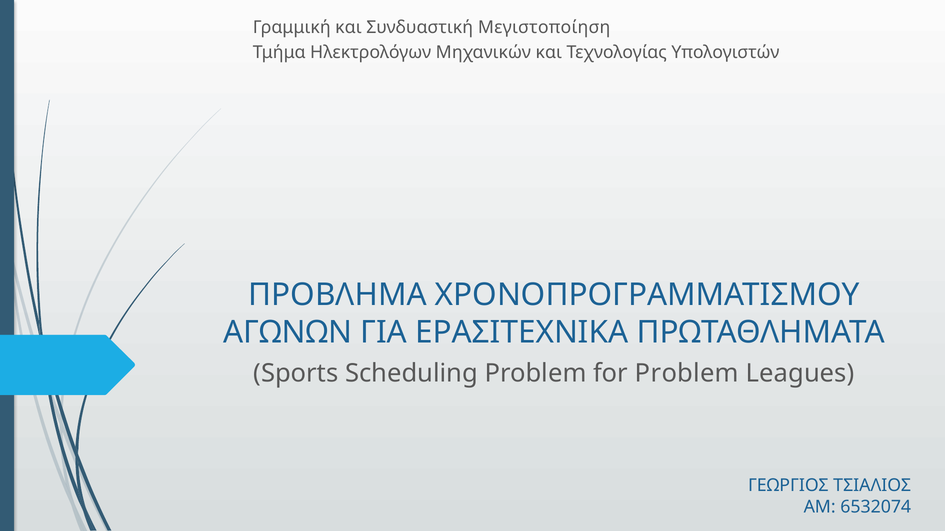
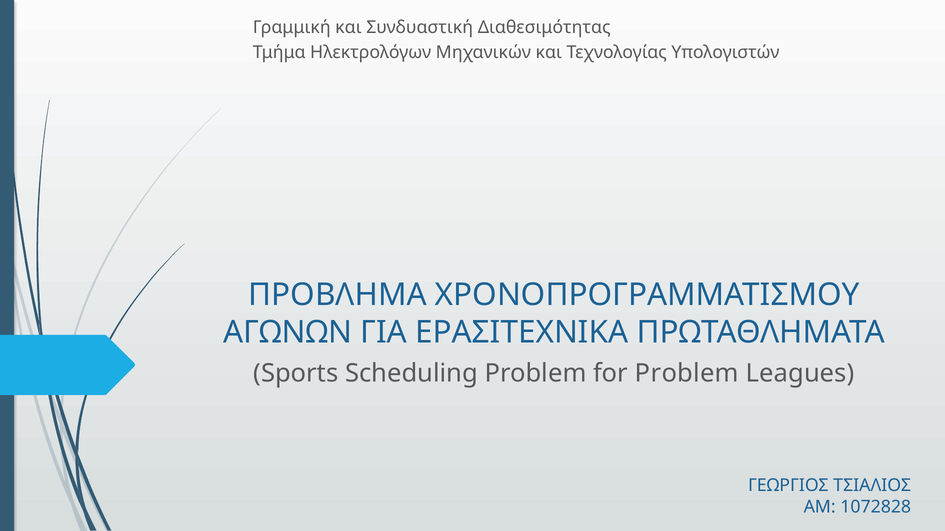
Μεγιστοποίηση: Μεγιστοποίηση -> Διαθεσιμότητας (544, 27)
6532074: 6532074 -> 1072828 (876, 507)
